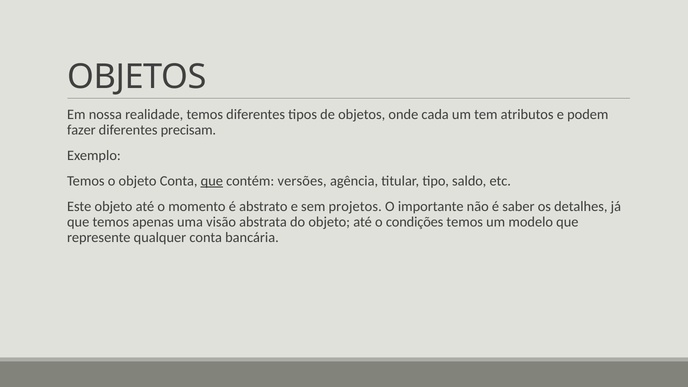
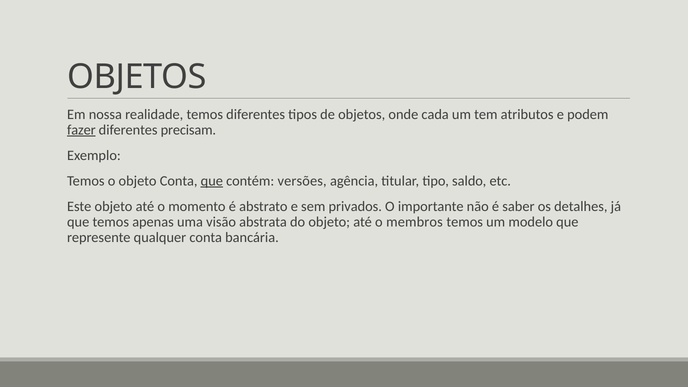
fazer underline: none -> present (81, 130)
projetos: projetos -> privados (355, 206)
condições: condições -> membros (414, 222)
